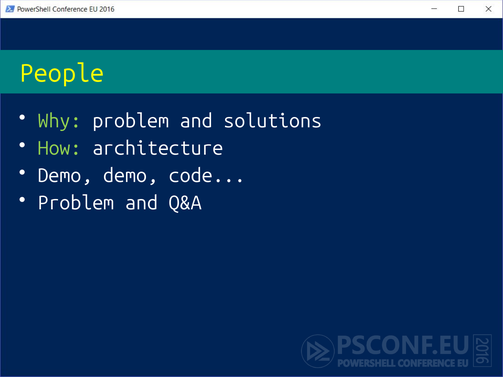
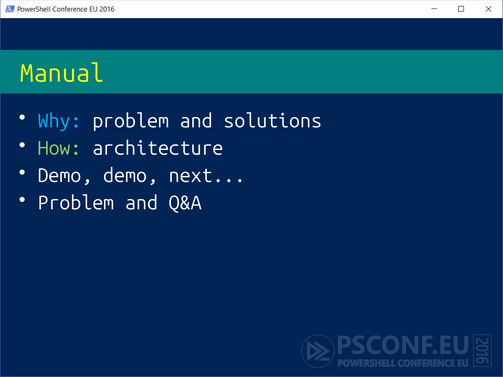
People: People -> Manual (62, 74)
Why colour: light green -> light blue (60, 121)
code: code -> next (207, 176)
